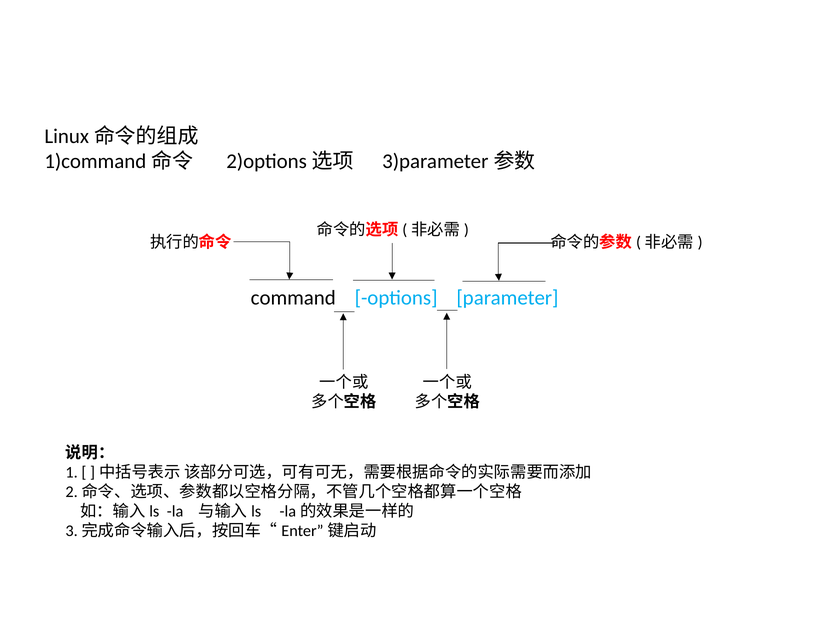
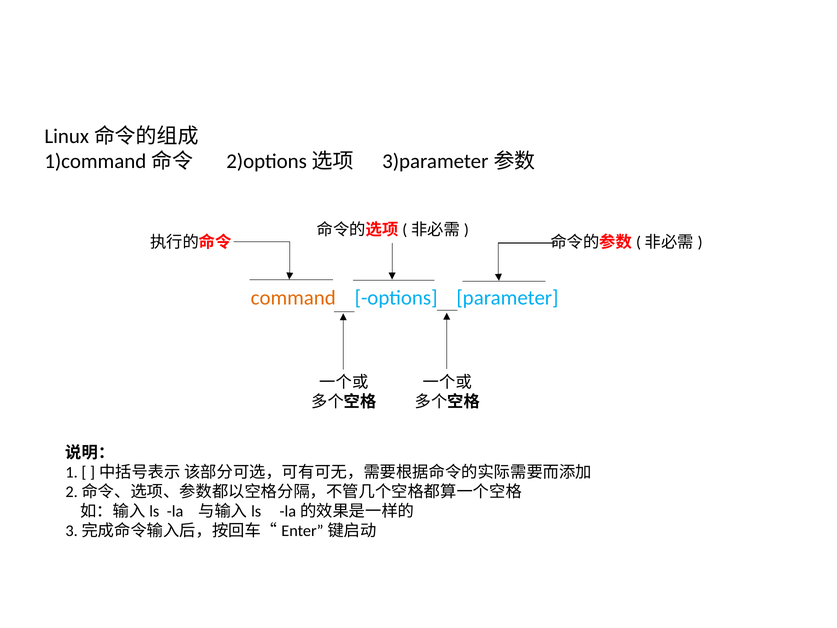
command colour: black -> orange (293, 297)
